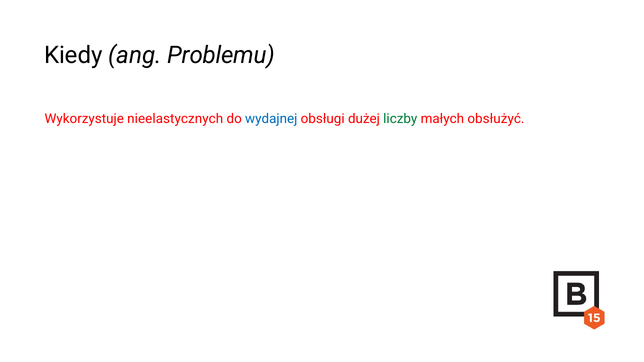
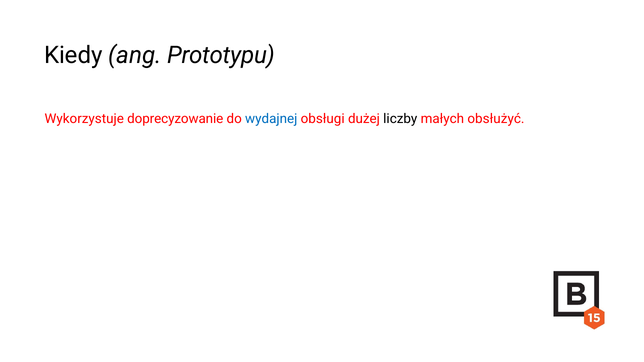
Problemu: Problemu -> Prototypu (221, 55)
nieelastycznych: nieelastycznych -> doprecyzowanie (175, 119)
liczby colour: green -> black (400, 119)
